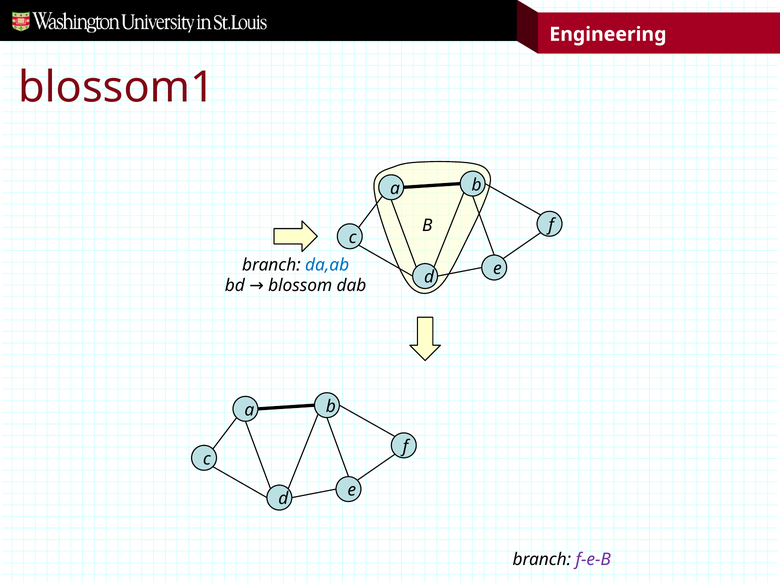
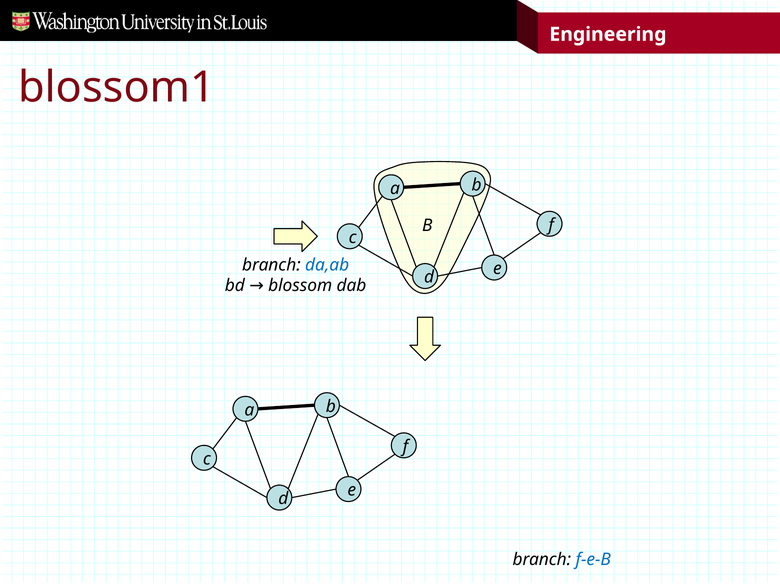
f-e-B colour: purple -> blue (593, 560)
